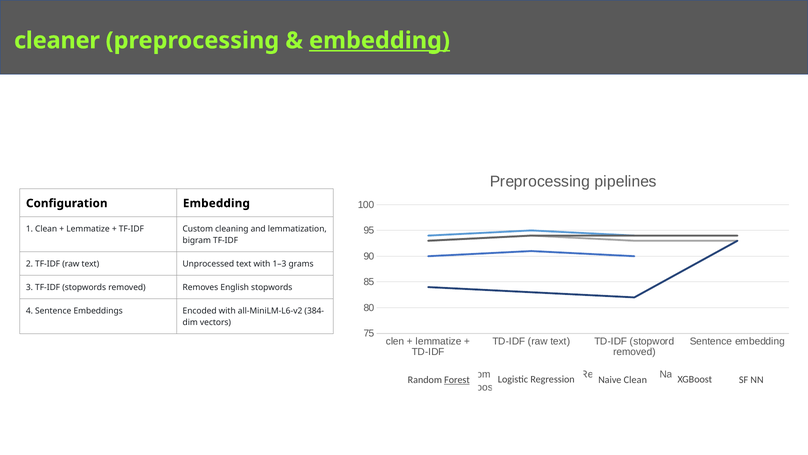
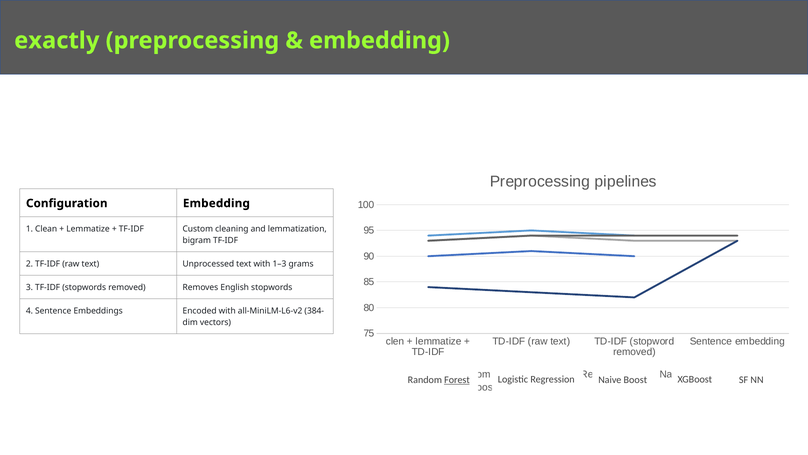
cleaner: cleaner -> exactly (57, 40)
embedding underline: present -> none (379, 40)
Clean: Clean -> Boost (635, 379)
